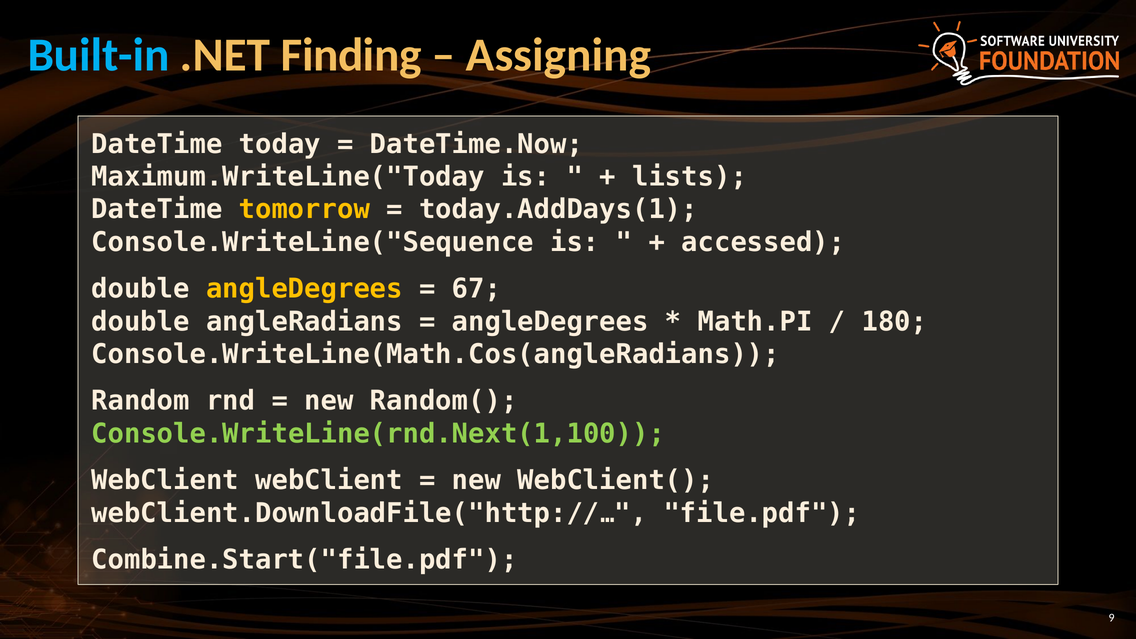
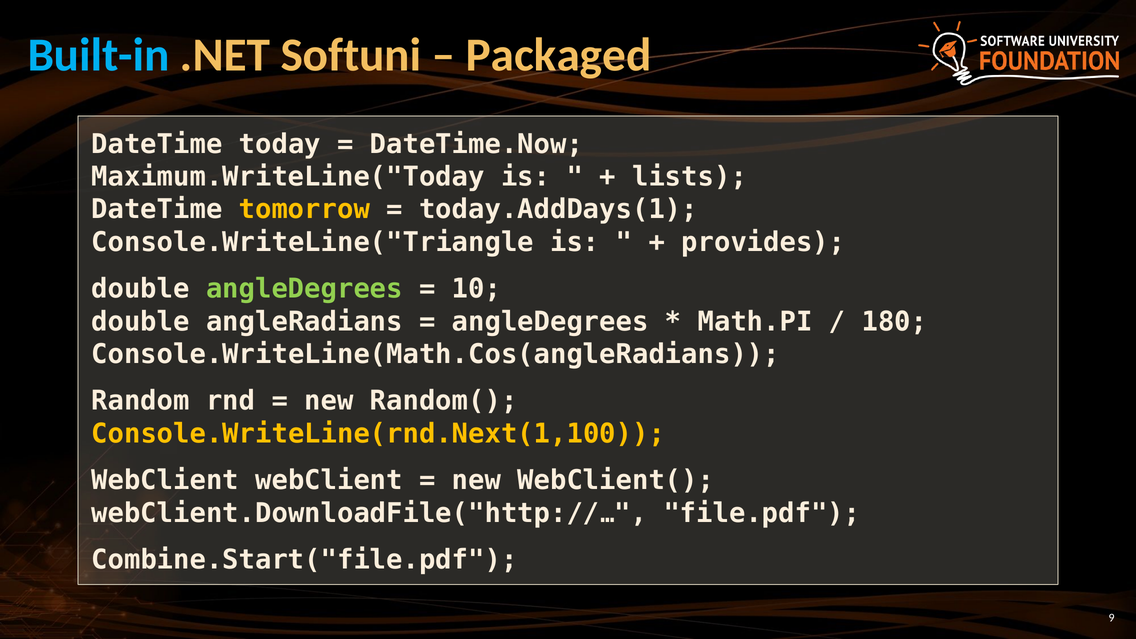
Finding: Finding -> Softuni (351, 55)
Assigning: Assigning -> Packaged (559, 55)
Console.WriteLine("Sequence: Console.WriteLine("Sequence -> Console.WriteLine("Triangle (313, 242)
accessed: accessed -> provides (763, 242)
angleDegrees colour: yellow -> light green (304, 289)
67: 67 -> 10 (477, 289)
Console.WriteLine(rnd.Next(1,100 colour: light green -> yellow (378, 434)
